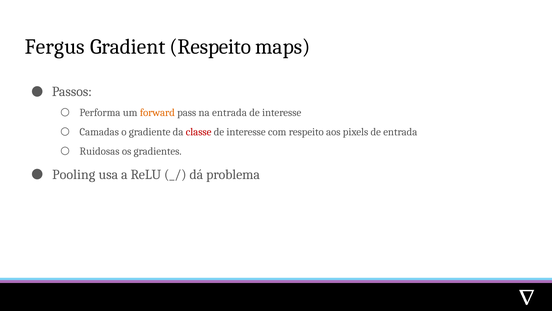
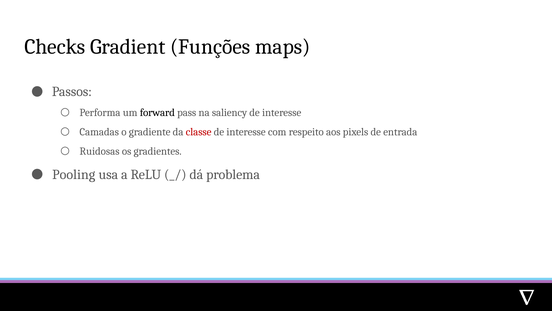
Fergus: Fergus -> Checks (55, 47)
Gradient Respeito: Respeito -> Funções (210, 47)
forward colour: orange -> black (157, 112)
na entrada: entrada -> saliency (230, 112)
